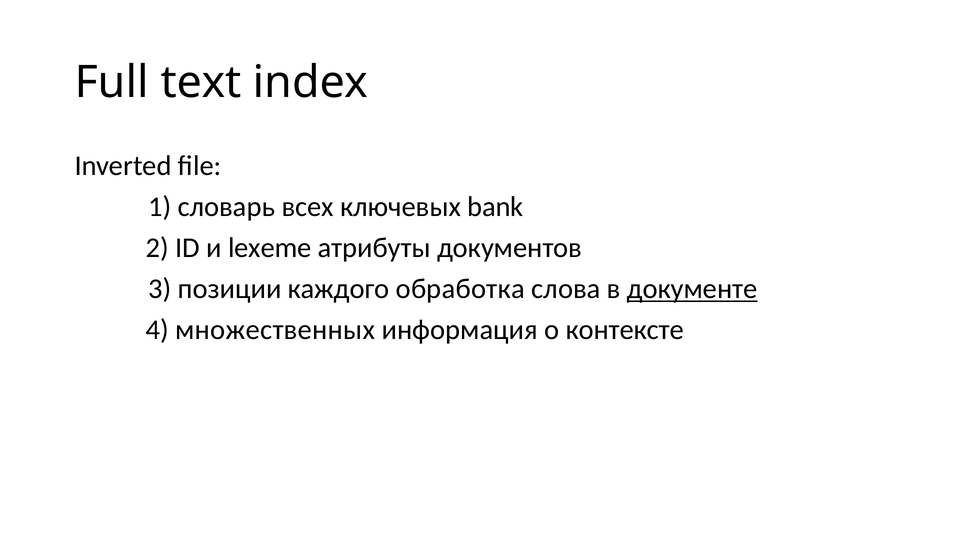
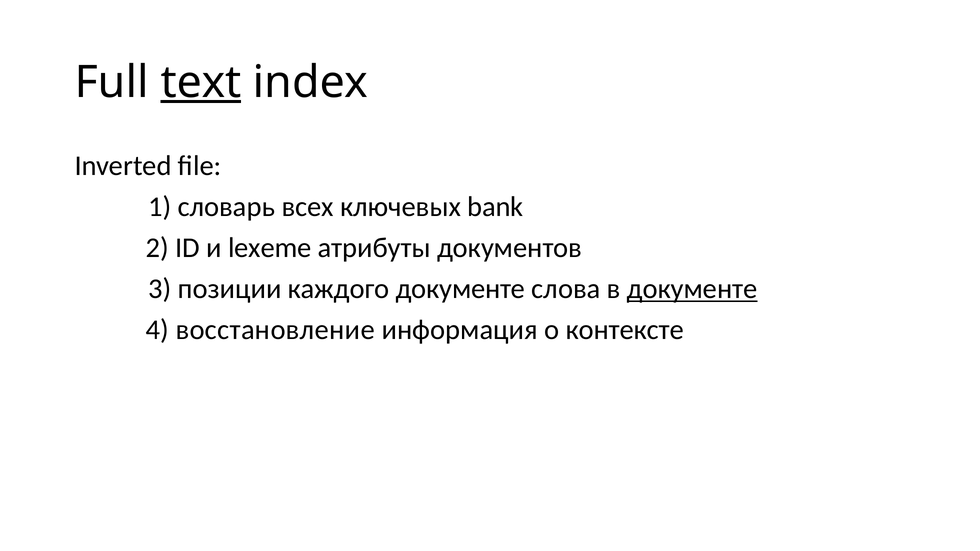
text underline: none -> present (201, 82)
каждого обработка: обработка -> документе (460, 289)
множественных: множественных -> восстановление (275, 330)
